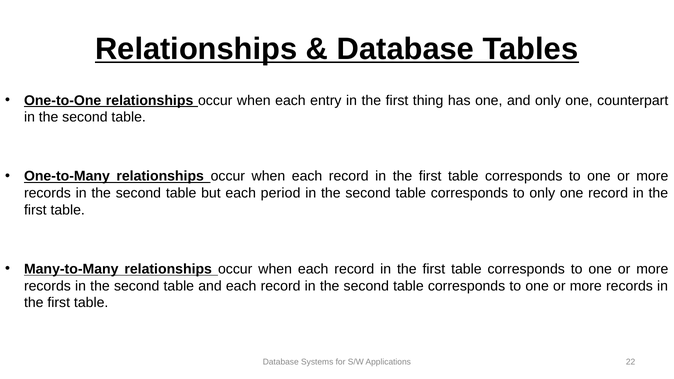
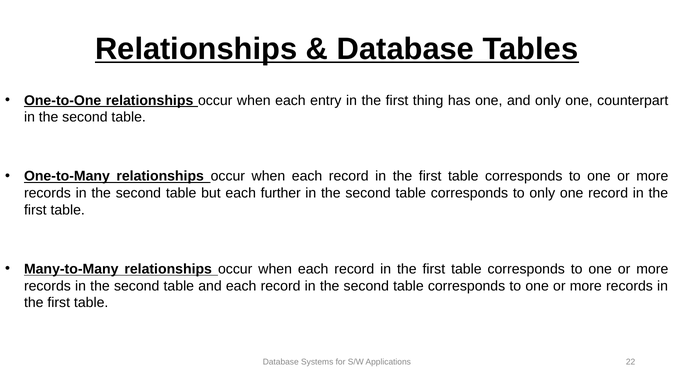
period: period -> further (281, 193)
